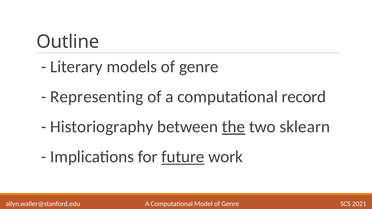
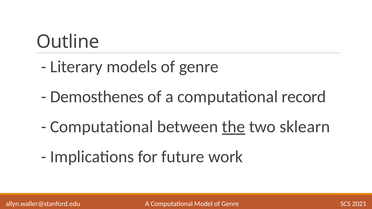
Representing: Representing -> Demosthenes (97, 97)
Historiography: Historiography -> Computational (102, 127)
future underline: present -> none (183, 157)
